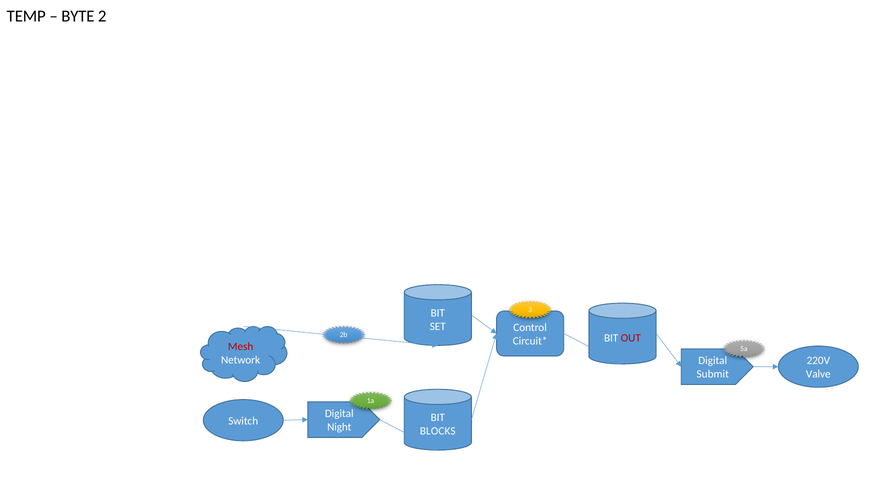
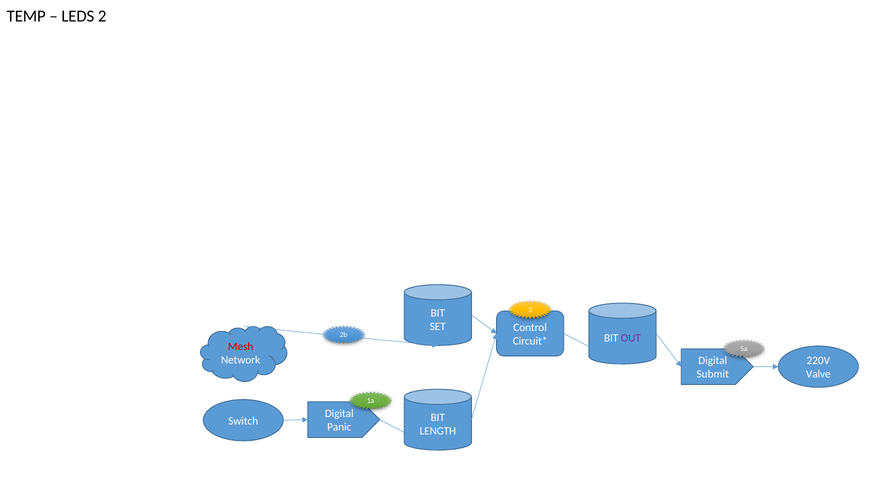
BYTE: BYTE -> LEDS (78, 16)
OUT colour: red -> purple (631, 338)
Night: Night -> Panic (339, 427)
BLOCKS: BLOCKS -> LENGTH (438, 431)
